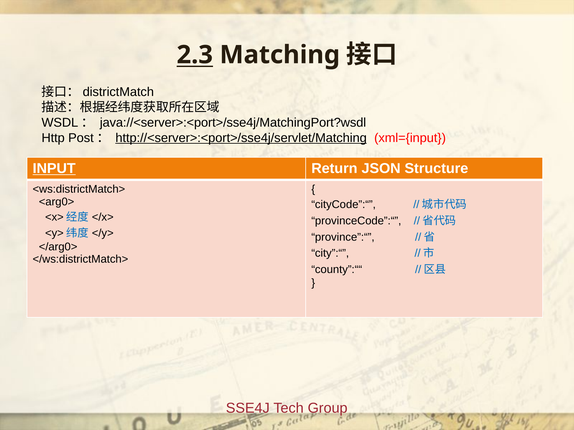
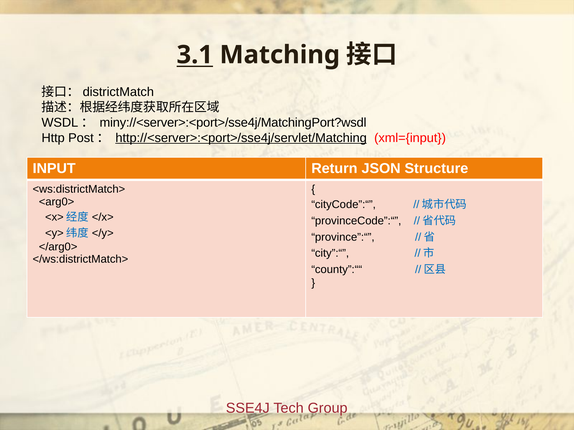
2.3: 2.3 -> 3.1 (195, 55)
java://<server>:<port>/sse4j/MatchingPort?wsdl: java://<server>:<port>/sse4j/MatchingPort?wsdl -> miny://<server>:<port>/sse4j/MatchingPort?wsdl (233, 123)
INPUT underline: present -> none (54, 169)
